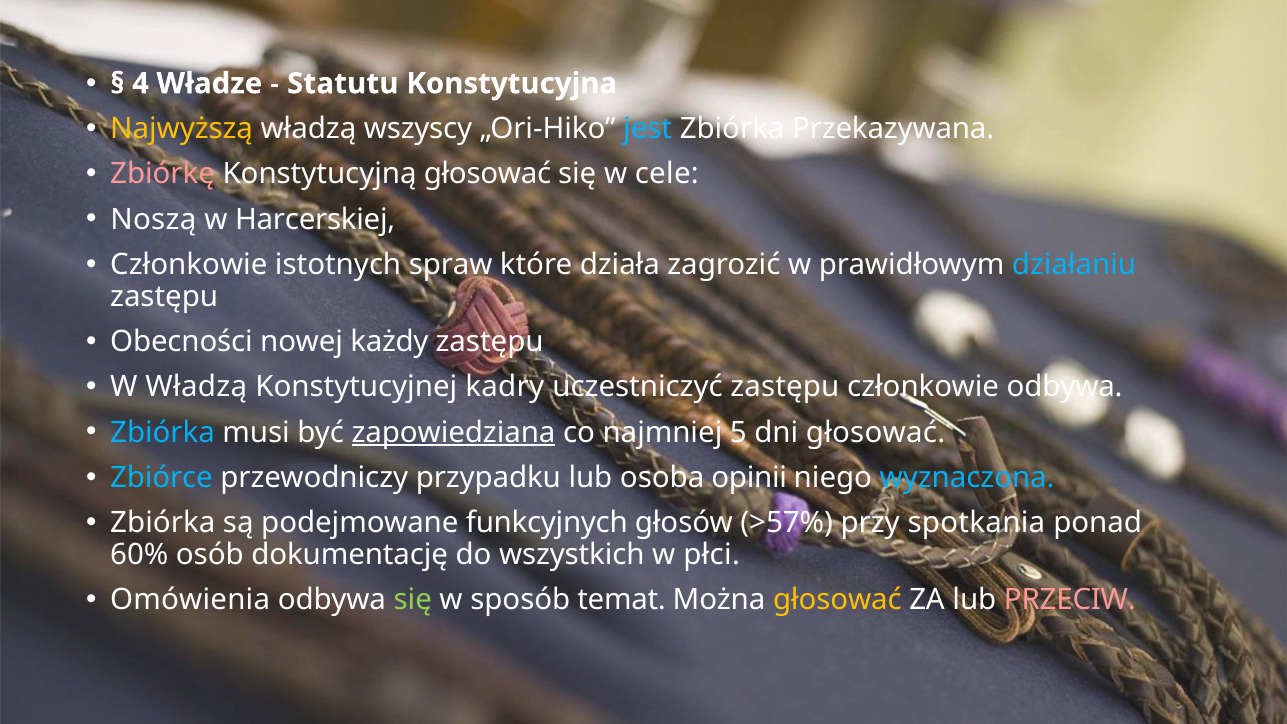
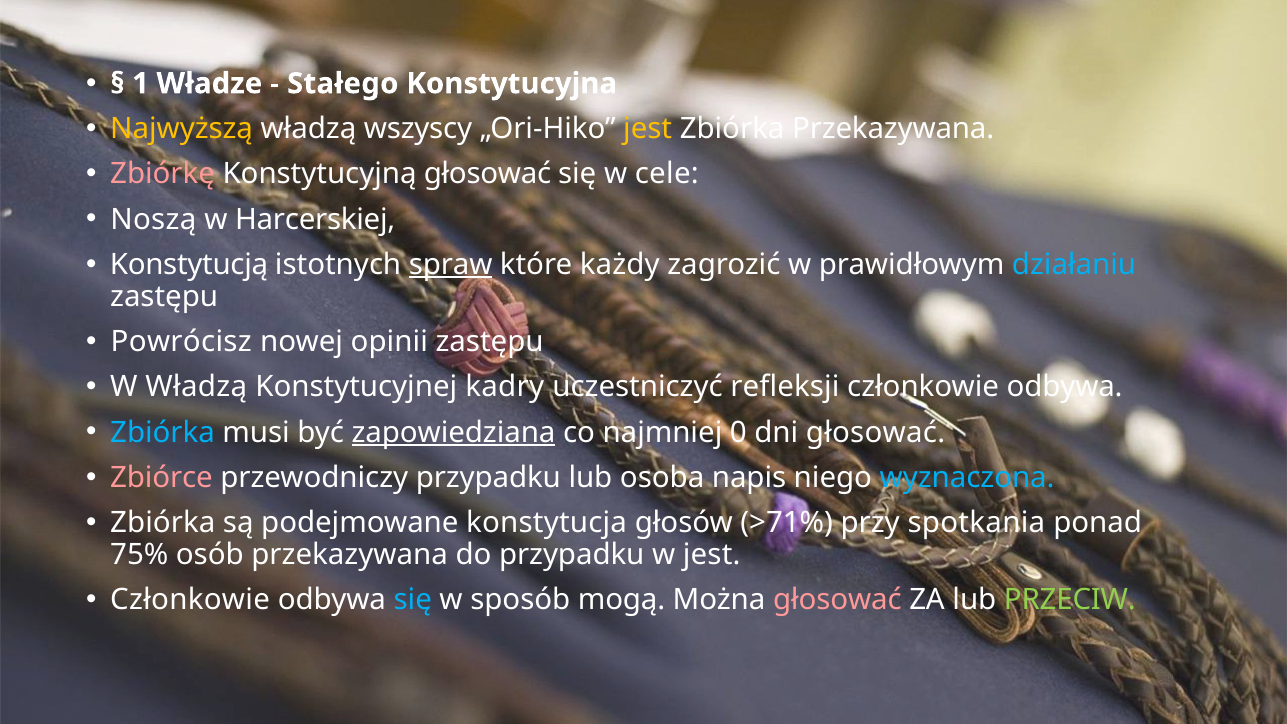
4: 4 -> 1 (141, 84)
Statutu: Statutu -> Stałego (343, 84)
jest colour: light blue -> yellow (648, 129)
Członkowie: Członkowie -> Konstytucją (189, 265)
spraw underline: none -> present (451, 265)
działa: działa -> każdy (620, 265)
Obecności: Obecności -> Powrócisz (181, 342)
każdy: każdy -> opinii (389, 342)
uczestniczyć zastępu: zastępu -> refleksji (785, 387)
5: 5 -> 0 (738, 432)
Zbiórce colour: light blue -> pink (162, 477)
opinii: opinii -> napis (749, 477)
funkcyjnych: funkcyjnych -> konstytucja (547, 523)
>57%: >57% -> >71% (787, 523)
60%: 60% -> 75% (139, 555)
osób dokumentację: dokumentację -> przekazywana (350, 555)
do wszystkich: wszystkich -> przypadku (572, 555)
w płci: płci -> jest (712, 555)
Omówienia: Omówienia -> Członkowie (190, 600)
się colour: light green -> light blue (413, 600)
temat: temat -> mogą (622, 600)
głosować colour: yellow -> pink (837, 600)
PRZECIW colour: pink -> light green (1070, 600)
